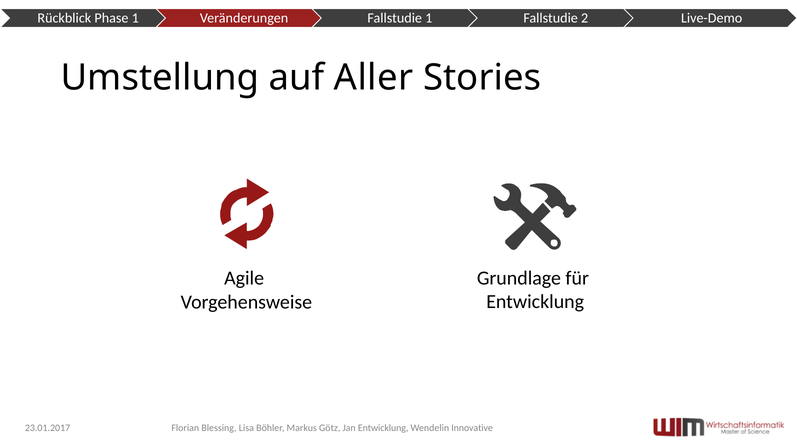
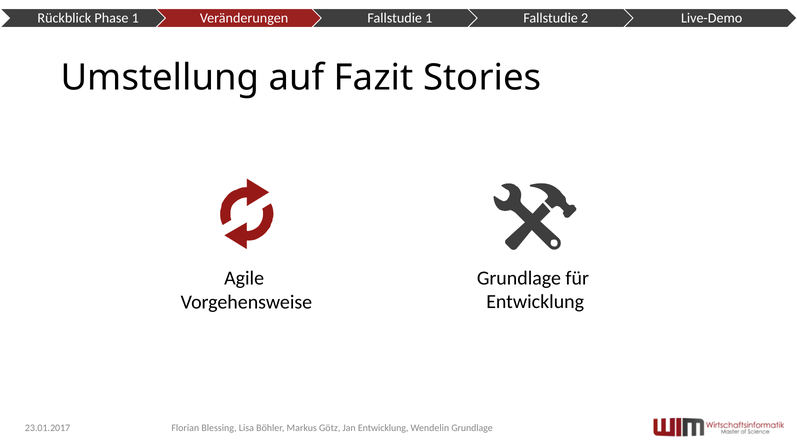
Aller: Aller -> Fazit (374, 78)
Wendelin Innovative: Innovative -> Grundlage (472, 428)
